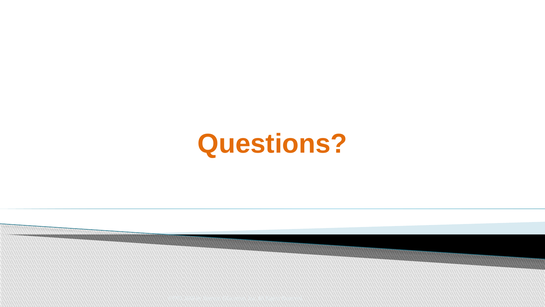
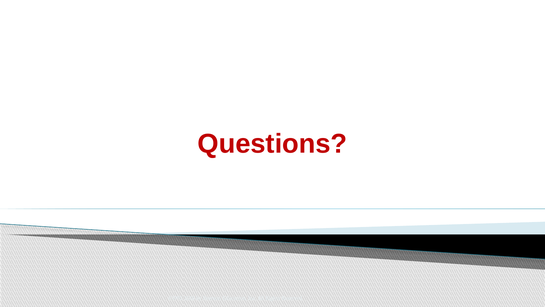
Questions colour: orange -> red (272, 144)
